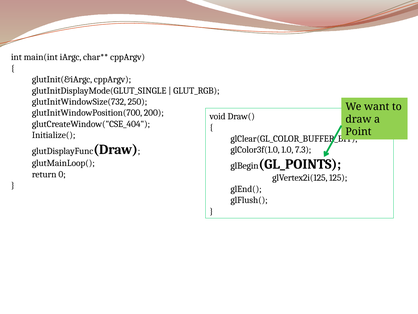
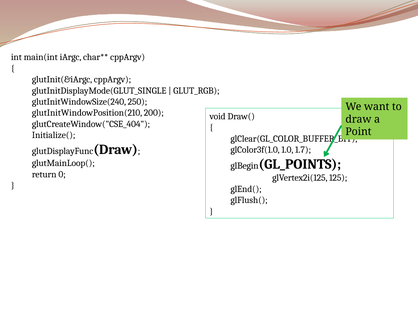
glutInitWindowSize(732: glutInitWindowSize(732 -> glutInitWindowSize(240 (79, 102)
glutInitWindowPosition(700: glutInitWindowPosition(700 -> glutInitWindowPosition(210 (87, 113)
7.3: 7.3 -> 1.7 (303, 150)
